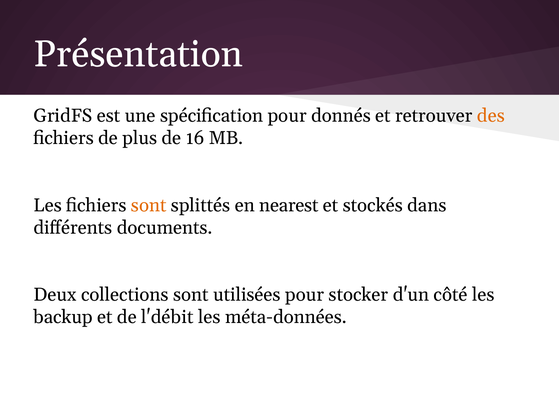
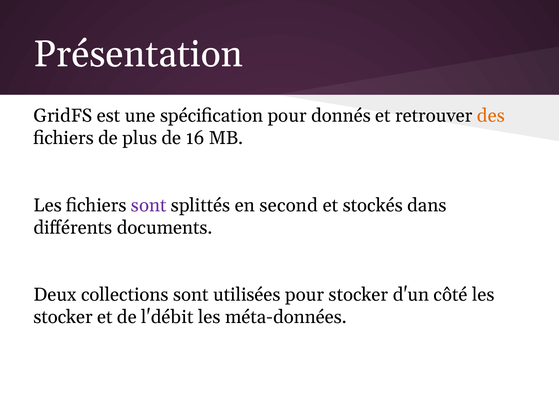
sont colour: orange -> purple (149, 205)
nearest: nearest -> second (289, 205)
backup: backup -> stocker (63, 317)
